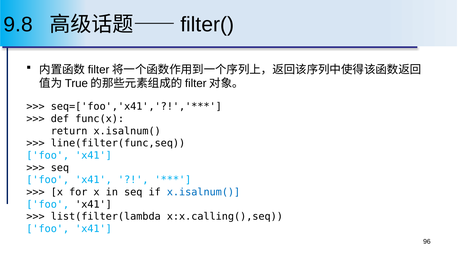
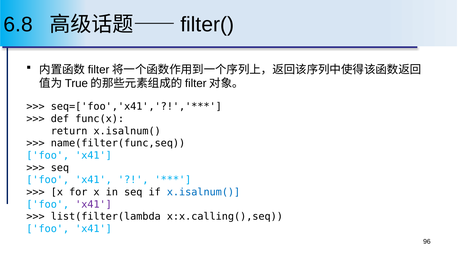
9.8: 9.8 -> 6.8 (18, 25)
line(filter(func,seq: line(filter(func,seq -> name(filter(func,seq (118, 143)
x41 colour: black -> purple (94, 204)
